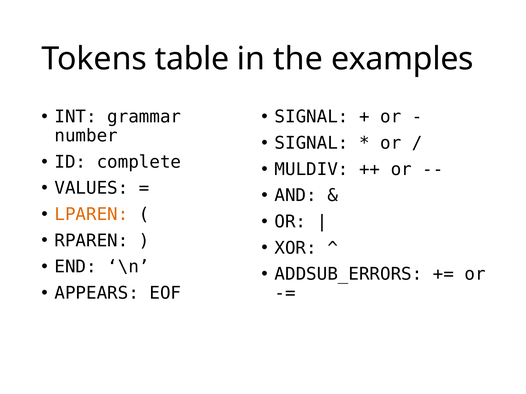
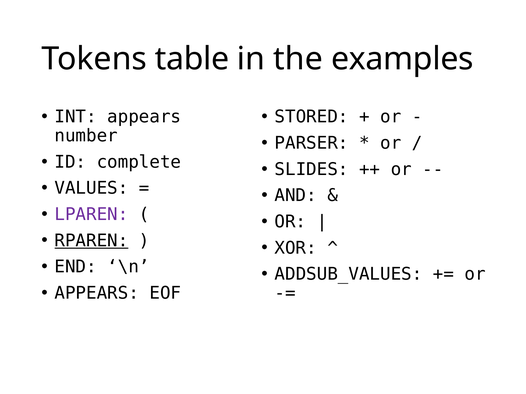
INT grammar: grammar -> appears (144, 117)
SIGNAL: SIGNAL -> STORED (312, 117)
SIGNAL: SIGNAL -> PARSER (312, 143)
MULDIV: MULDIV -> SLIDES (312, 169)
LPAREN colour: orange -> purple (91, 215)
RPAREN underline: none -> present (91, 241)
ADDSUB_ERRORS: ADDSUB_ERRORS -> ADDSUB_VALUES (348, 274)
